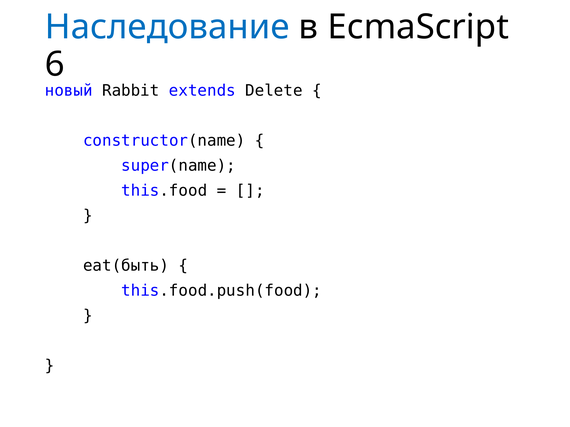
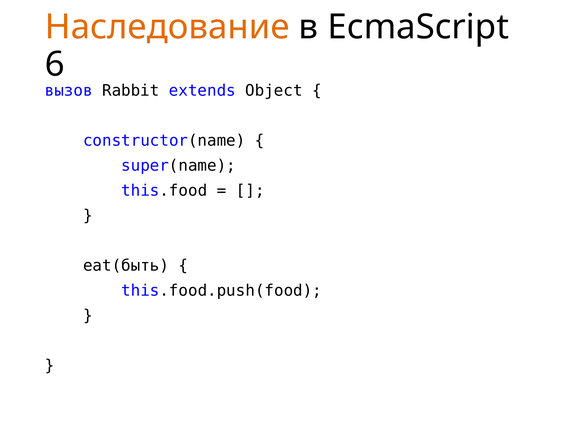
Наследование colour: blue -> orange (167, 27)
новый: новый -> вызов (69, 91)
Delete: Delete -> Object (274, 91)
